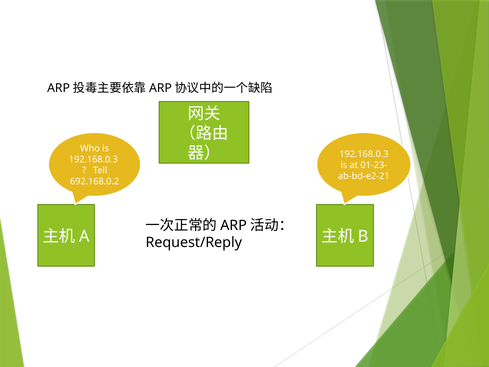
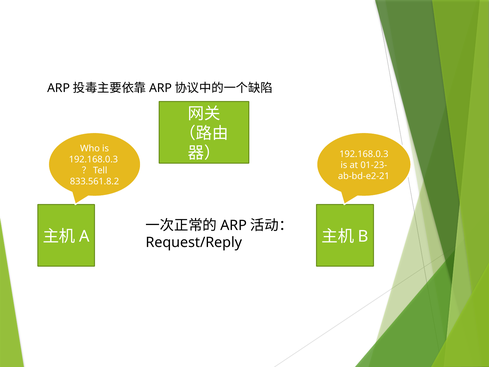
692.168.0.2: 692.168.0.2 -> 833.561.8.2 (95, 181)
